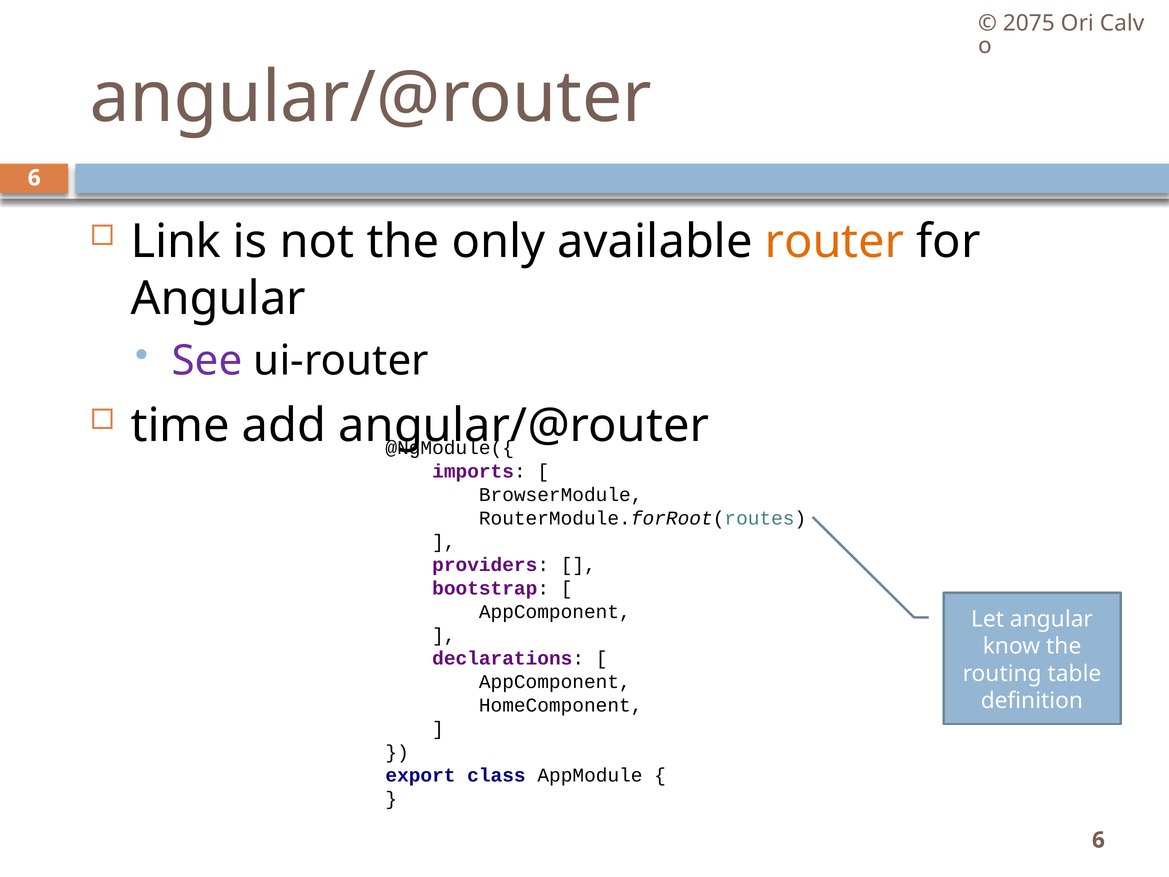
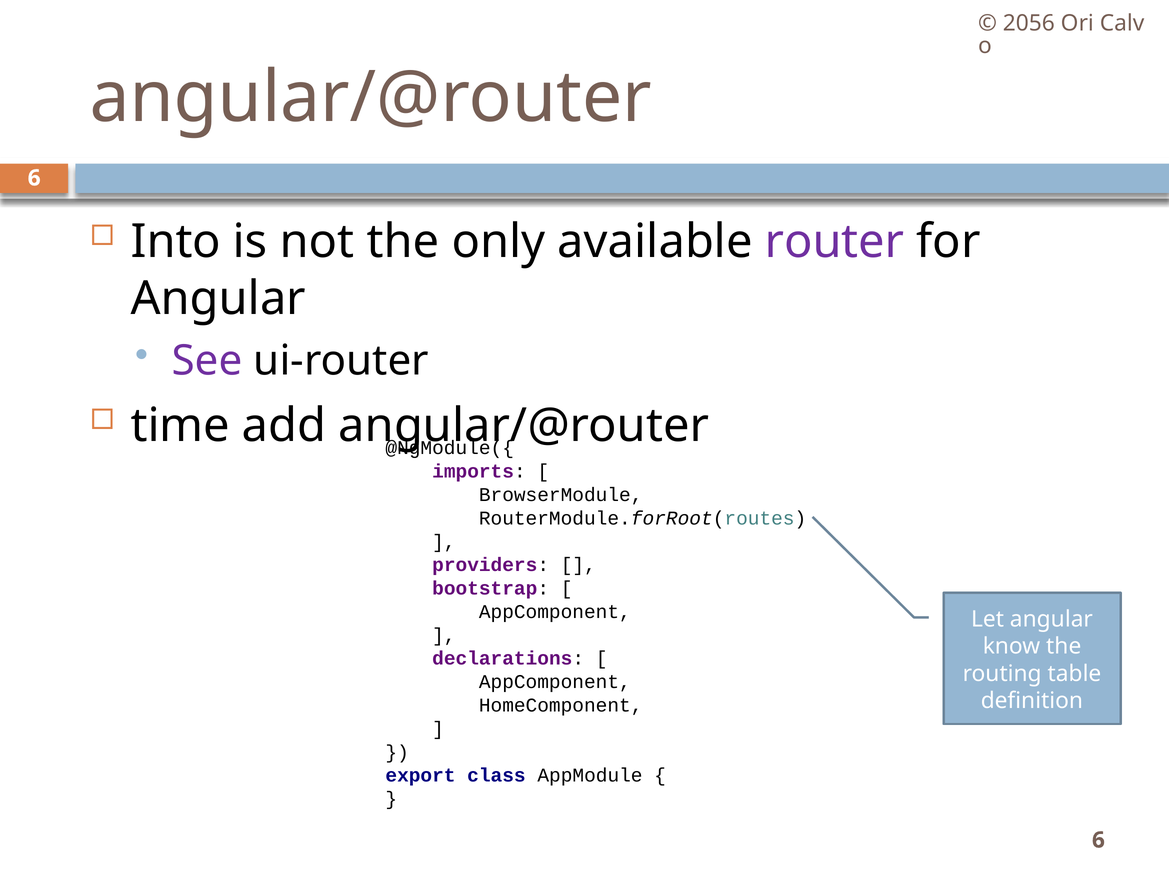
2075: 2075 -> 2056 (1029, 23)
Link: Link -> Into (176, 242)
router colour: orange -> purple (835, 242)
